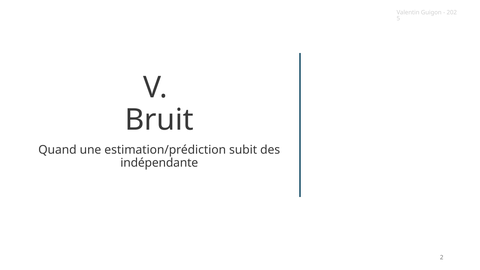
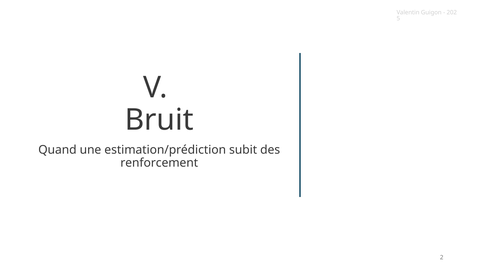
indépendante: indépendante -> renforcement (159, 163)
